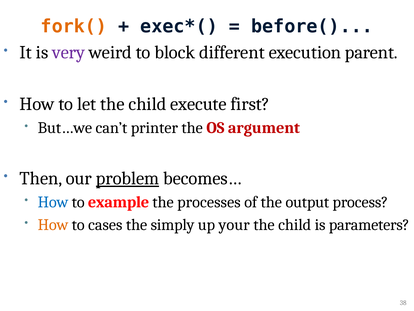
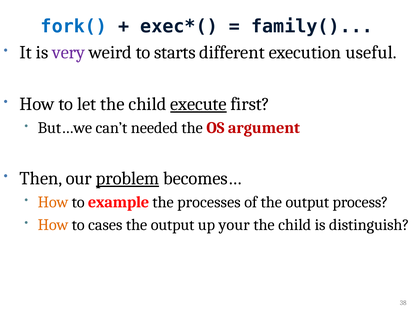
fork( colour: orange -> blue (74, 26)
before(: before( -> family( (312, 26)
block: block -> starts (175, 52)
parent: parent -> useful (371, 52)
execute underline: none -> present (198, 104)
printer: printer -> needed (154, 128)
How colour: blue -> orange (53, 202)
simply: simply -> output (173, 225)
parameters: parameters -> distinguish (369, 225)
